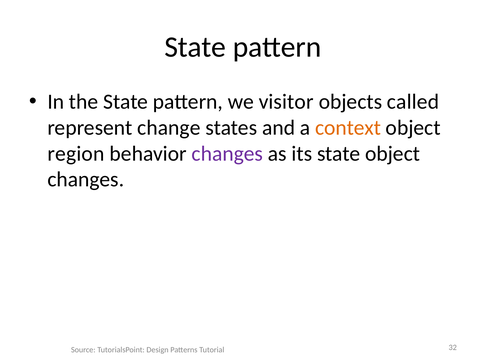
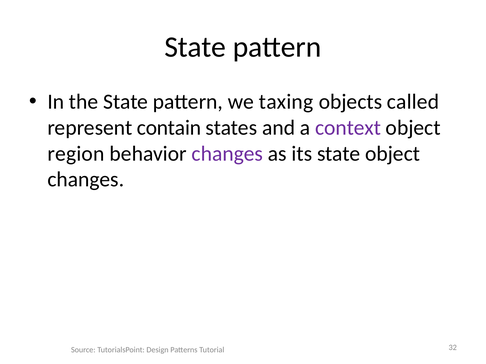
visitor: visitor -> taxing (286, 102)
change: change -> contain (169, 128)
context colour: orange -> purple (348, 128)
